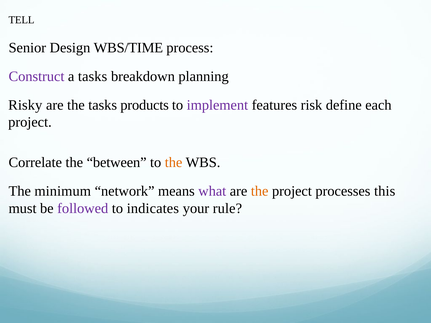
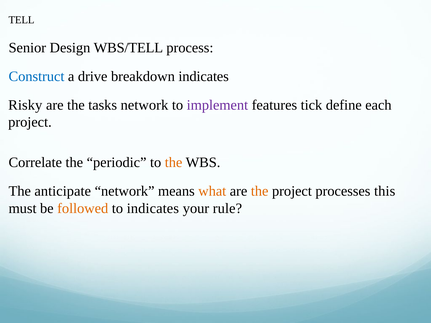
WBS/TIME: WBS/TIME -> WBS/TELL (128, 48)
Construct colour: purple -> blue (37, 76)
a tasks: tasks -> drive (93, 76)
breakdown planning: planning -> indicates (204, 76)
tasks products: products -> network (144, 105)
risk: risk -> tick (311, 105)
between: between -> periodic (117, 162)
minimum: minimum -> anticipate (63, 191)
what colour: purple -> orange (212, 191)
followed colour: purple -> orange (83, 209)
